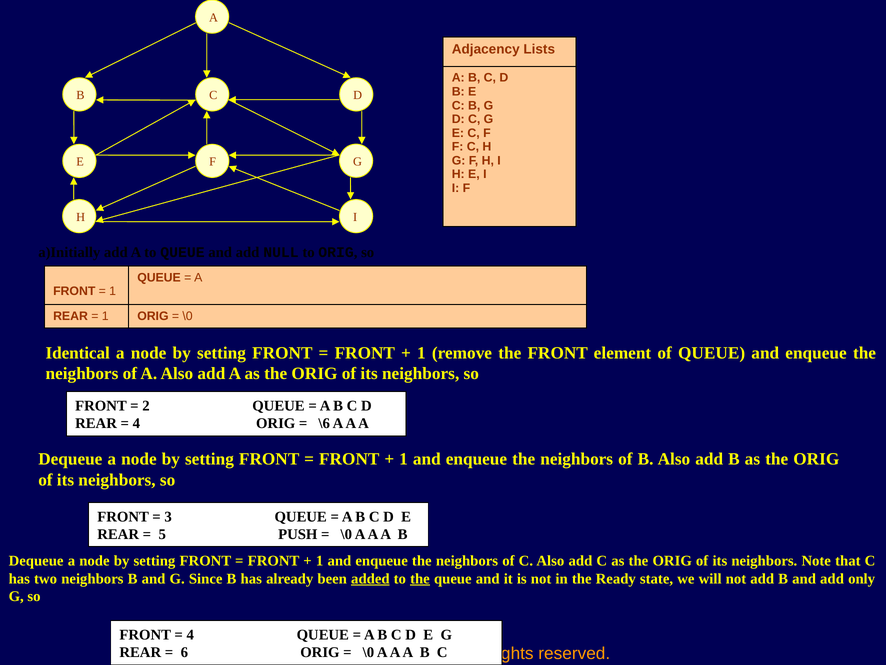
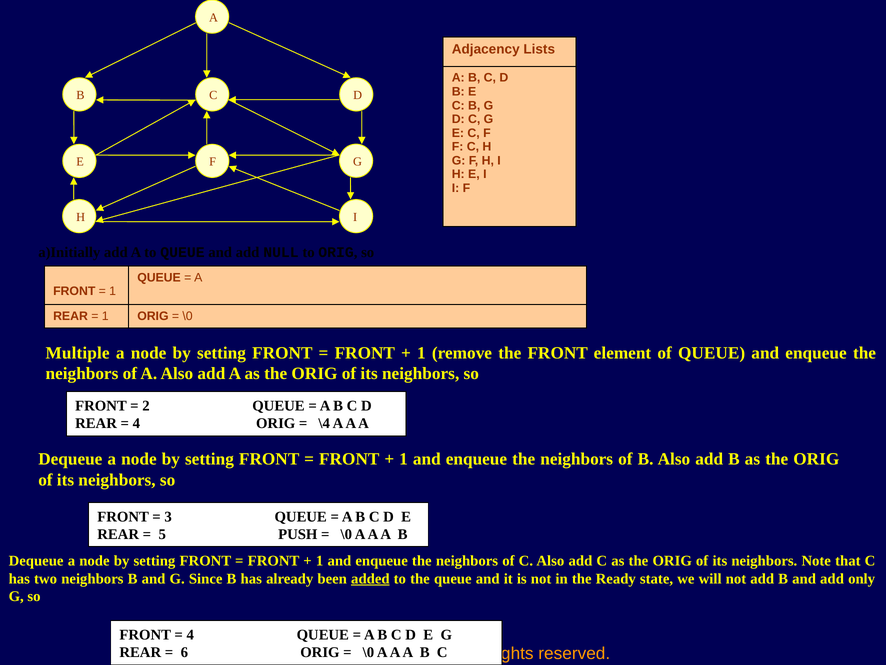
Identical: Identical -> Multiple (78, 353)
\6: \6 -> \4 (324, 423)
the underline: present -> none (420, 578)
